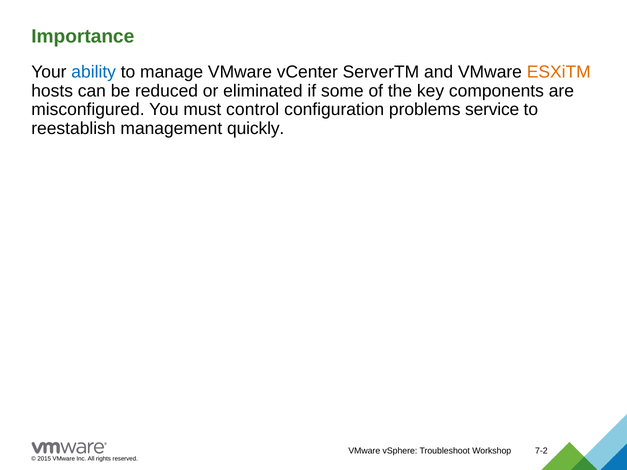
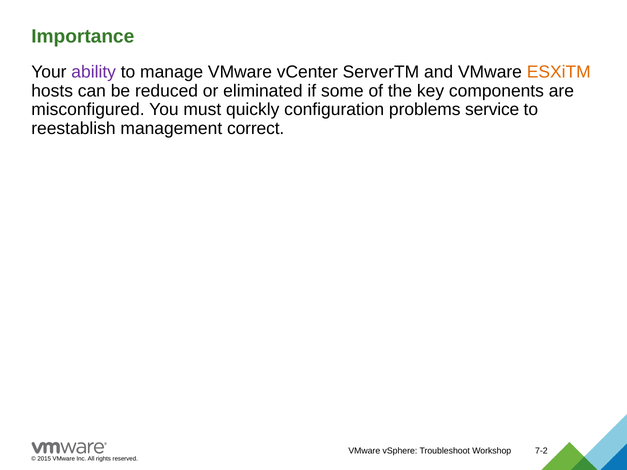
ability colour: blue -> purple (94, 72)
control: control -> quickly (253, 110)
quickly: quickly -> correct (256, 128)
